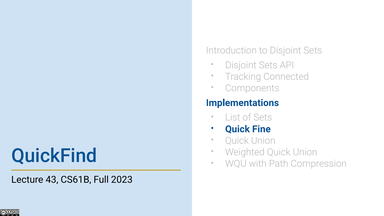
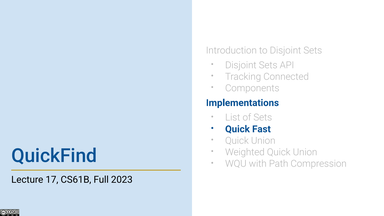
Fine: Fine -> Fast (261, 129)
43: 43 -> 17 (52, 180)
